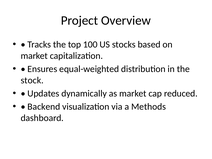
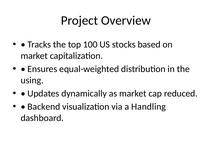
stock: stock -> using (32, 80)
Methods: Methods -> Handling (149, 107)
